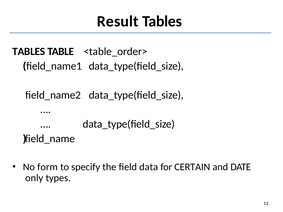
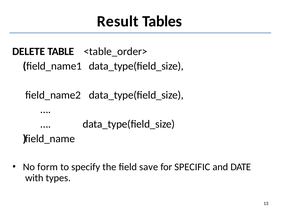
TABLES: TABLES -> DELETE (29, 52)
data: data -> save (149, 167)
CERTAIN: CERTAIN -> SPECIFIC (192, 167)
only: only -> with (34, 178)
